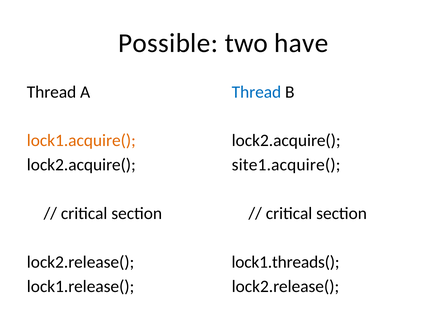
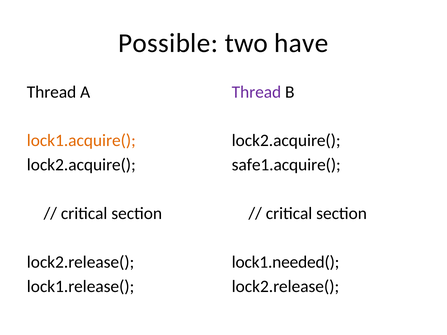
Thread colour: blue -> purple (256, 92)
site1.acquire(: site1.acquire( -> safe1.acquire( (286, 165)
lock1.threads(: lock1.threads( -> lock1.needed( (286, 262)
